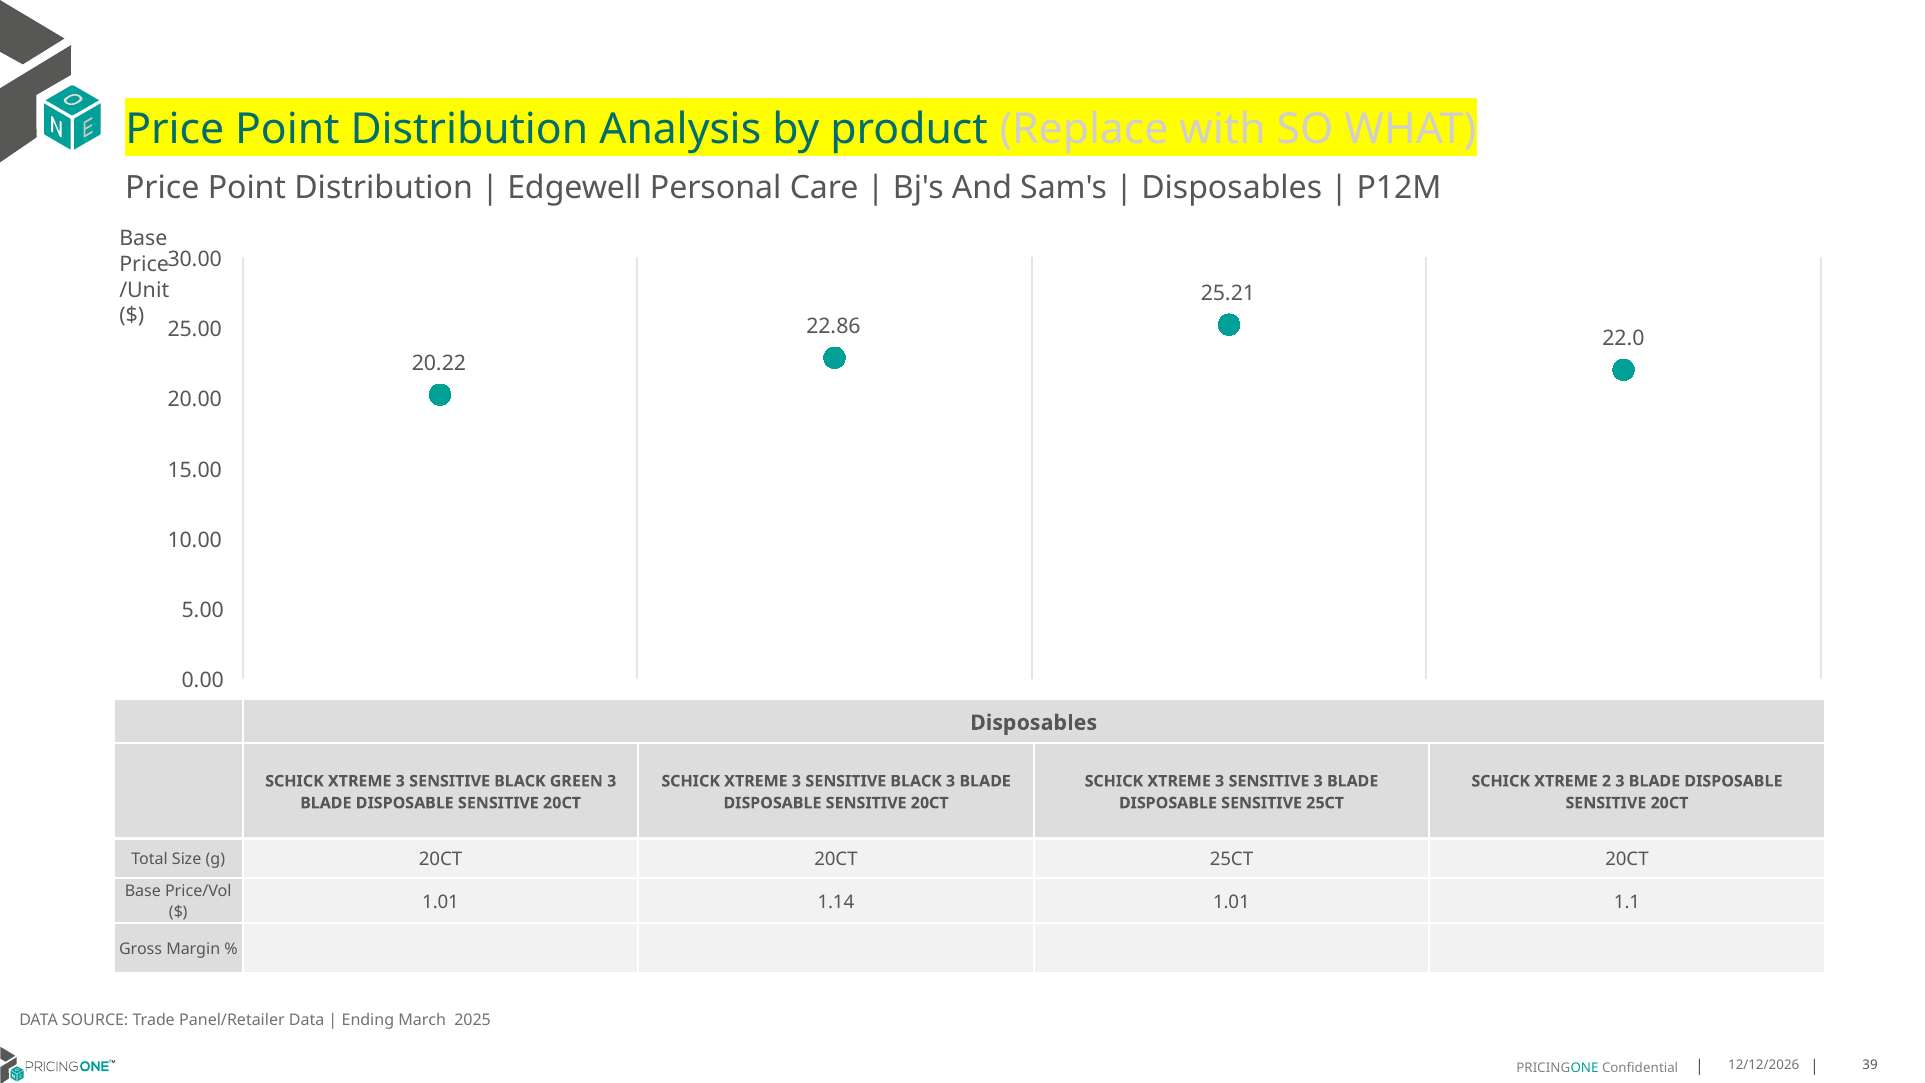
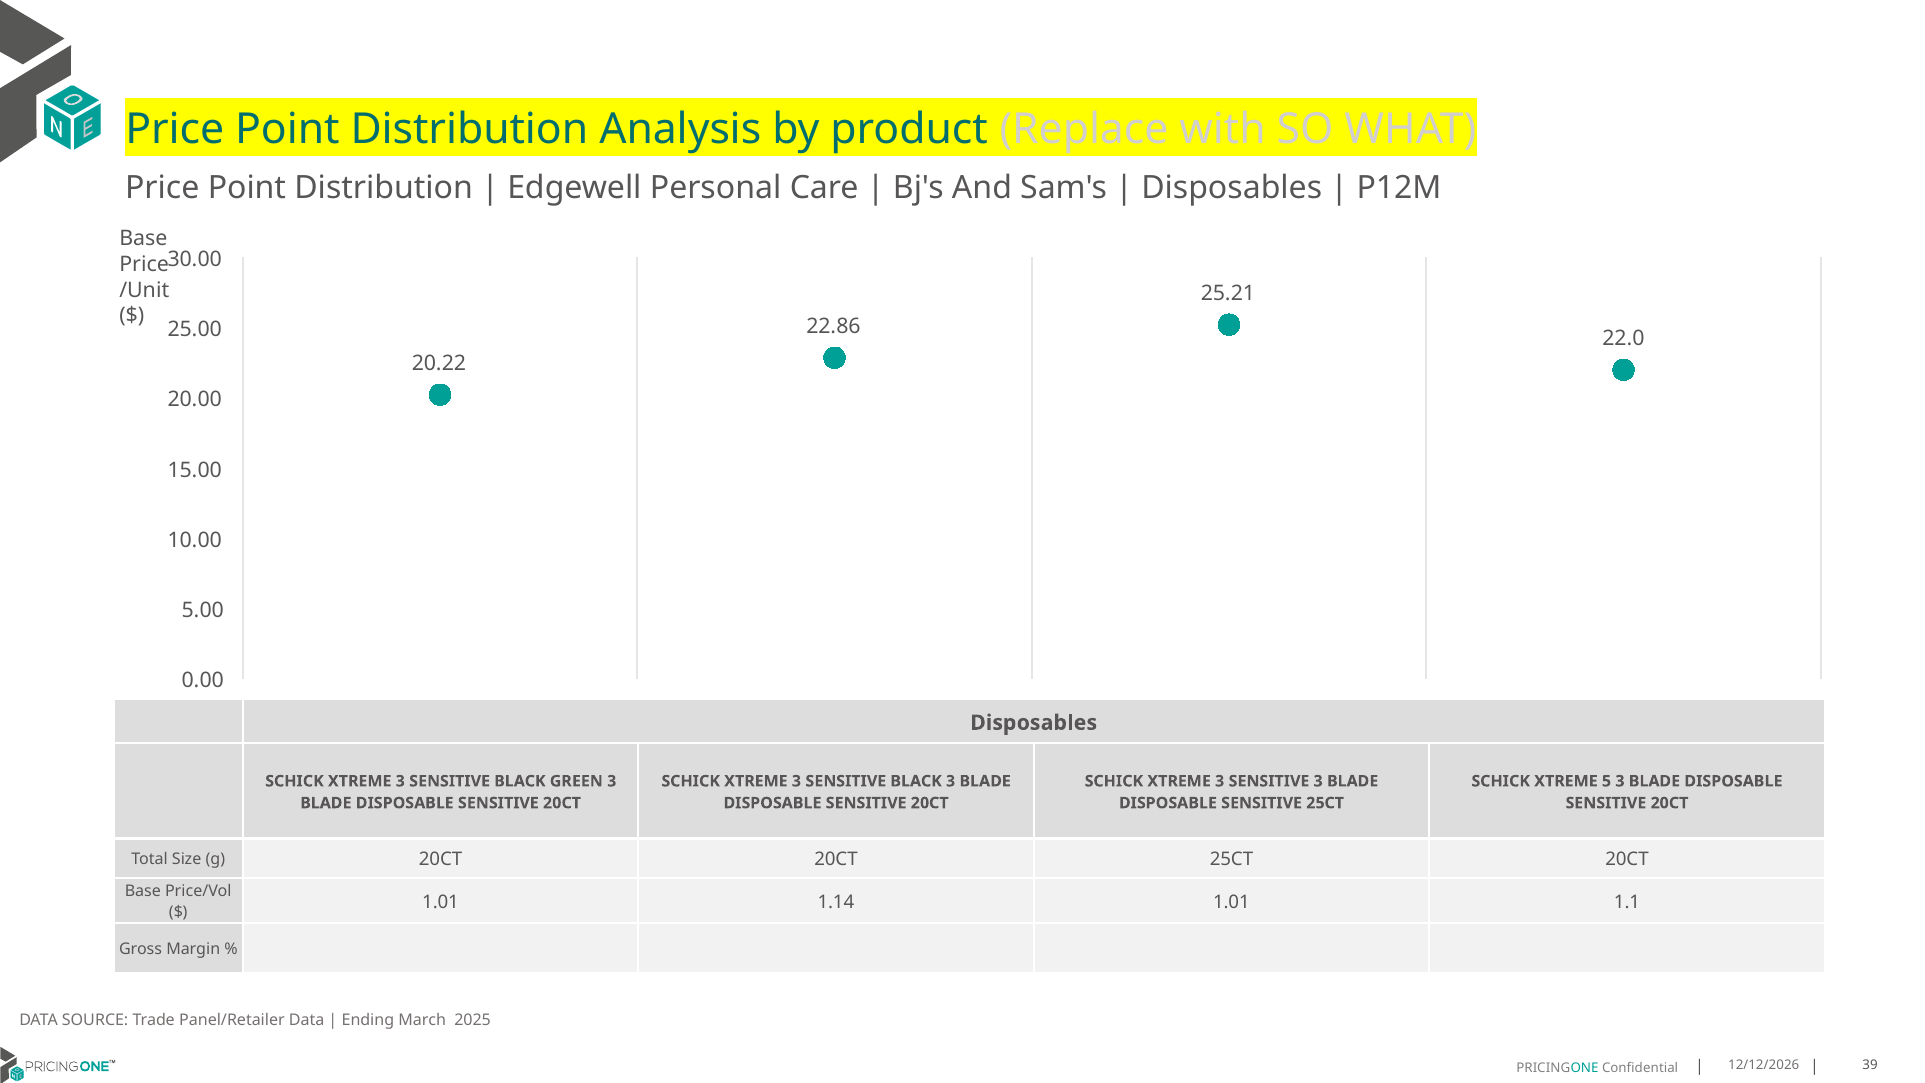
2: 2 -> 5 (1606, 781)
